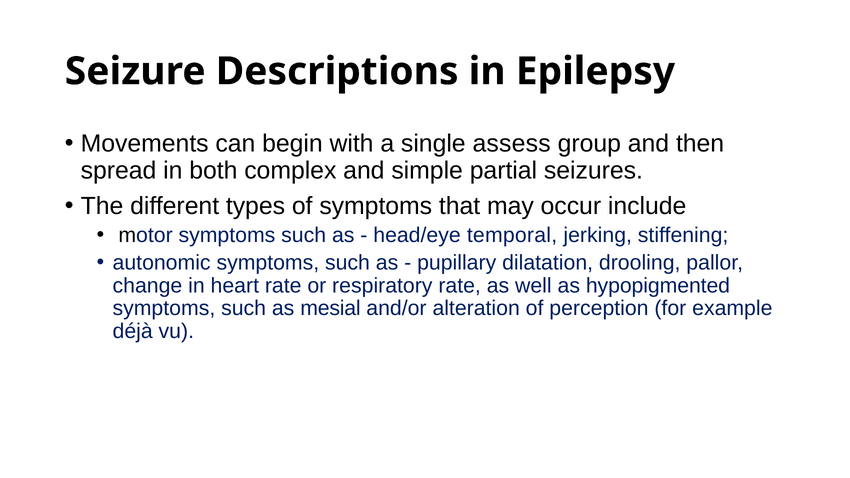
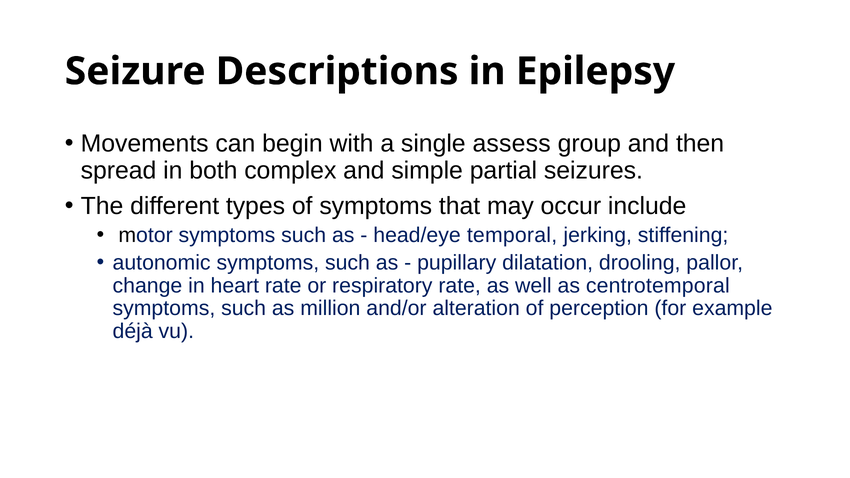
hypopigmented: hypopigmented -> centrotemporal (658, 286)
mesial: mesial -> million (330, 309)
